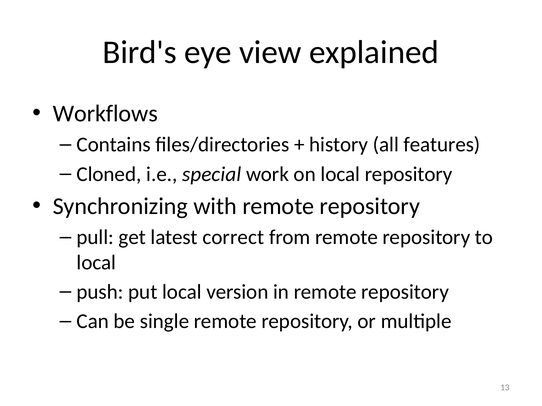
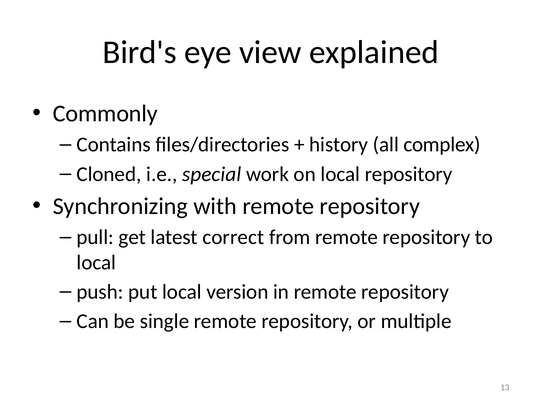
Workflows: Workflows -> Commonly (105, 114)
features: features -> complex (442, 145)
